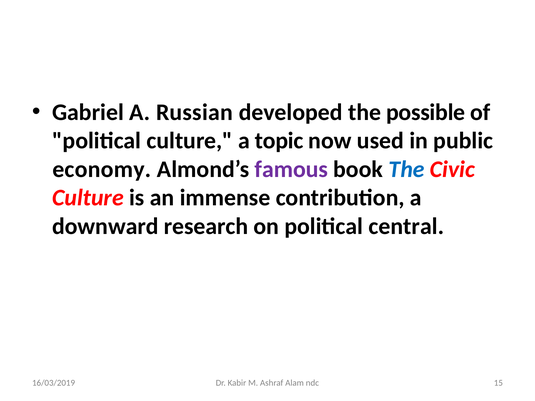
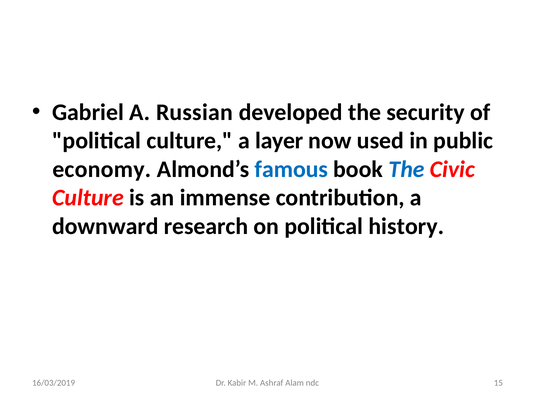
possible: possible -> security (426, 112)
topic: topic -> layer (279, 141)
famous colour: purple -> blue (291, 169)
central: central -> history (406, 226)
